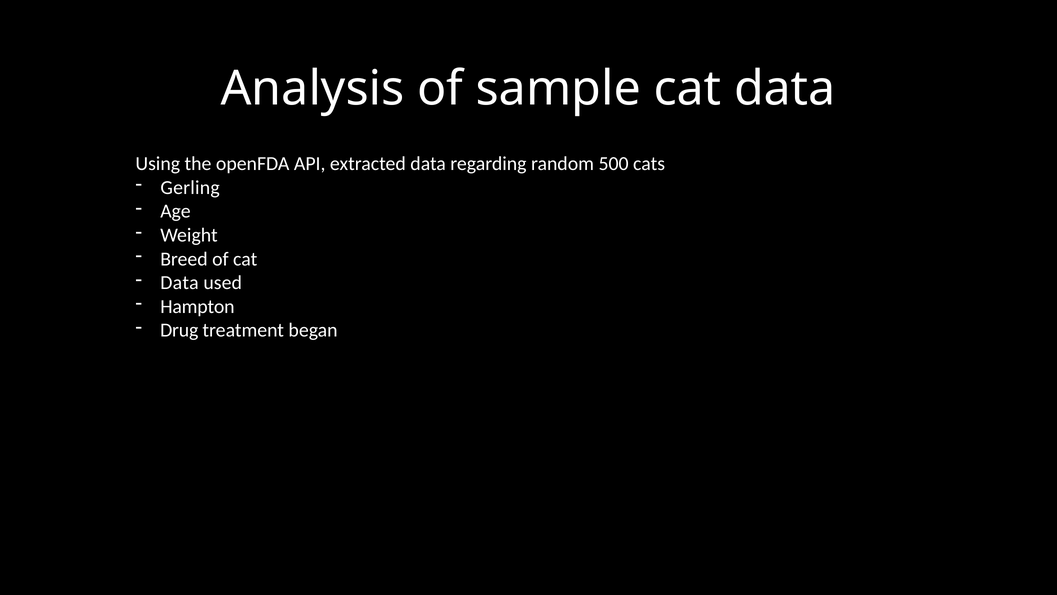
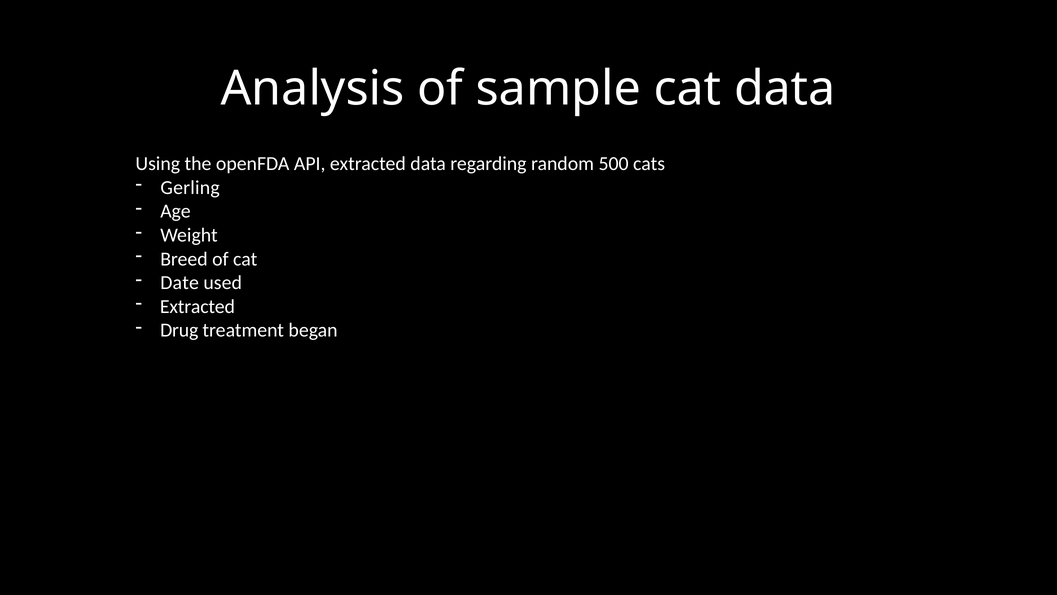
Data: Data -> Date (180, 283)
Hampton: Hampton -> Extracted (197, 306)
